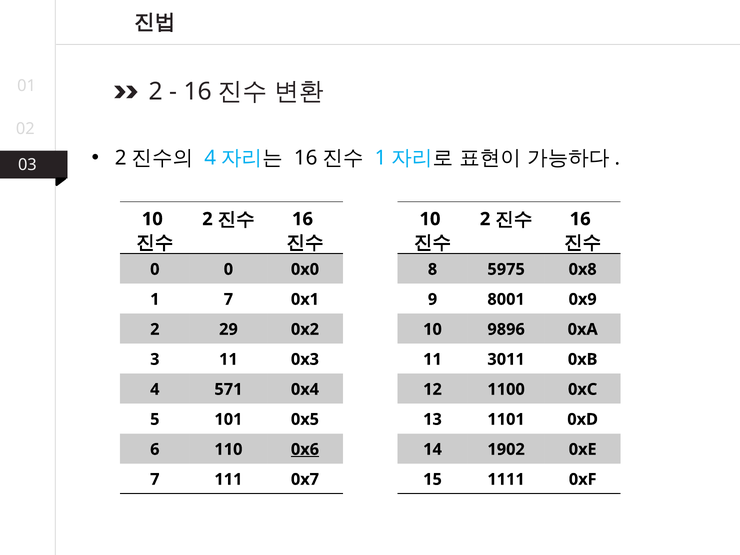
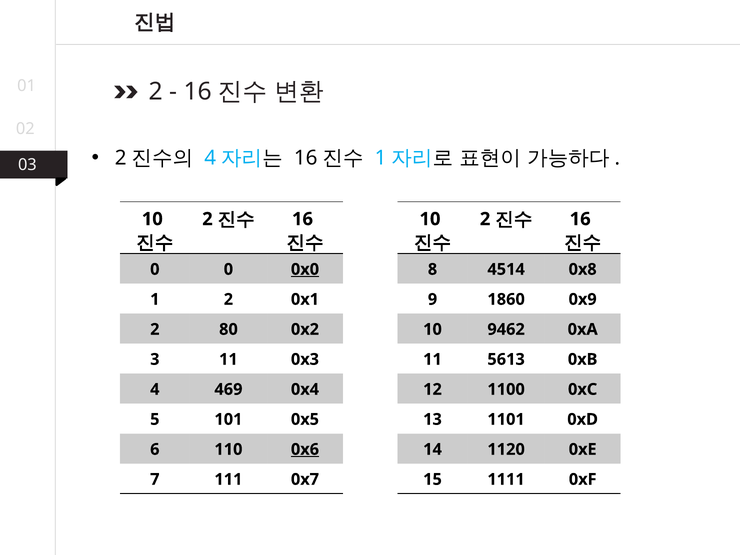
0x0 underline: none -> present (305, 269)
5975: 5975 -> 4514 (506, 269)
1 7: 7 -> 2 (228, 299)
8001: 8001 -> 1860 (506, 299)
29: 29 -> 80 (228, 329)
9896: 9896 -> 9462 (506, 329)
3011: 3011 -> 5613 (506, 359)
571: 571 -> 469 (228, 389)
1902: 1902 -> 1120 (506, 449)
